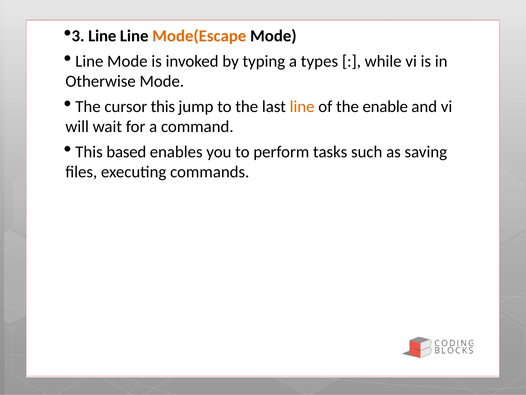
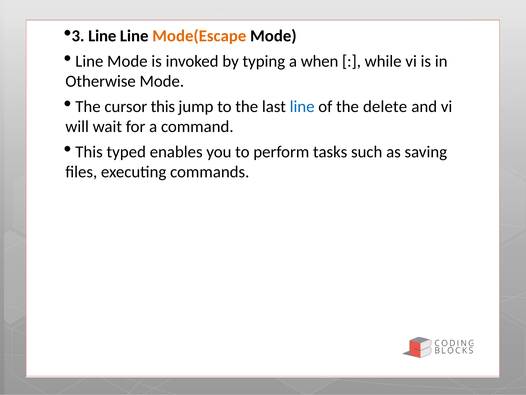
types: types -> when (320, 61)
line colour: orange -> blue (302, 106)
enable: enable -> delete (385, 106)
based: based -> typed (126, 152)
